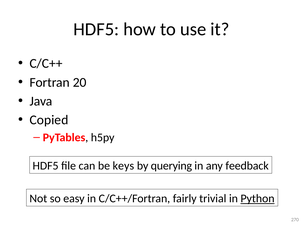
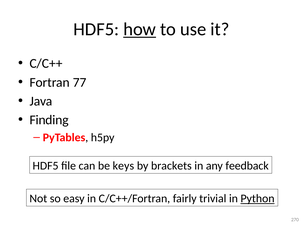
how underline: none -> present (140, 29)
20: 20 -> 77 (80, 82)
Copied: Copied -> Finding (49, 120)
querying: querying -> brackets (171, 166)
